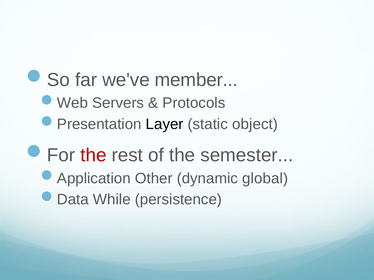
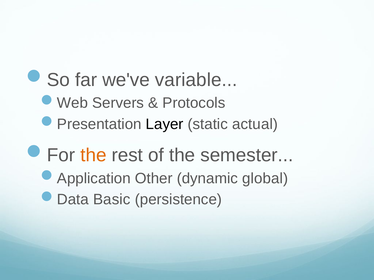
member: member -> variable (196, 80)
object: object -> actual (255, 124)
the colour: red -> orange (93, 155)
While: While -> Basic (112, 200)
